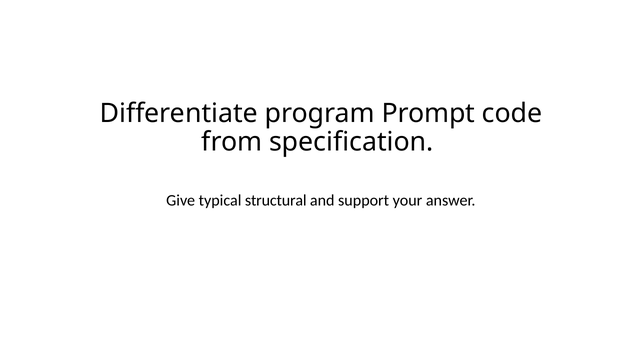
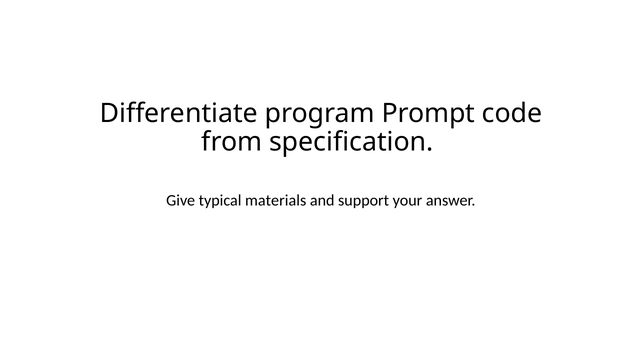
structural: structural -> materials (276, 201)
